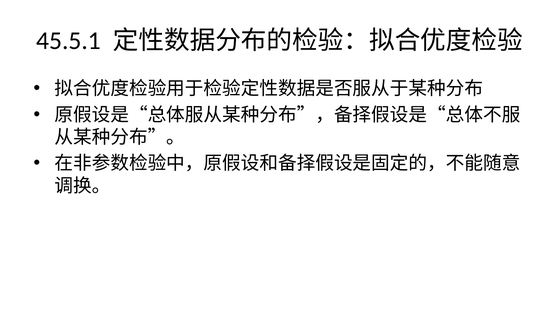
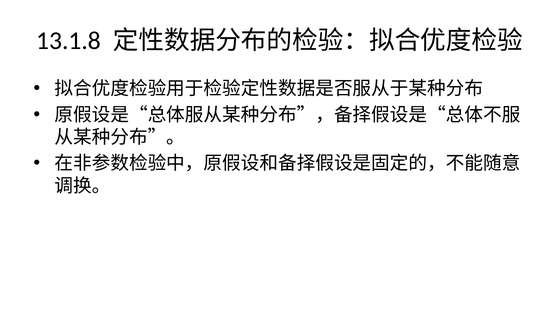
45.5.1: 45.5.1 -> 13.1.8 (69, 41)
